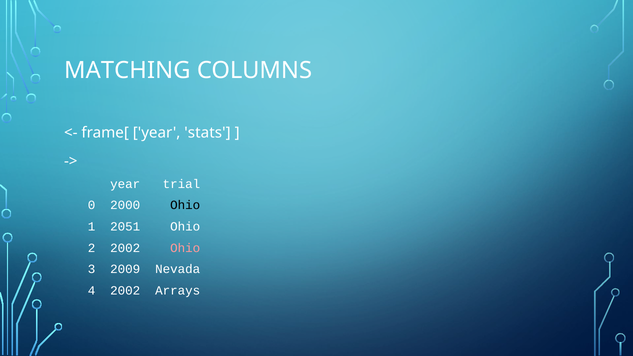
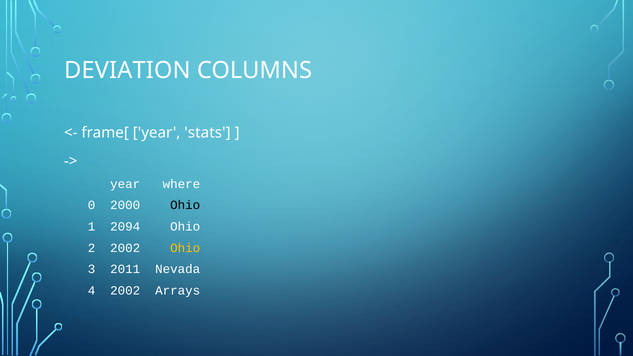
MATCHING: MATCHING -> DEVIATION (127, 70)
trial: trial -> where (181, 184)
2051: 2051 -> 2094 (125, 227)
Ohio colour: pink -> yellow (185, 248)
2009: 2009 -> 2011 (125, 269)
